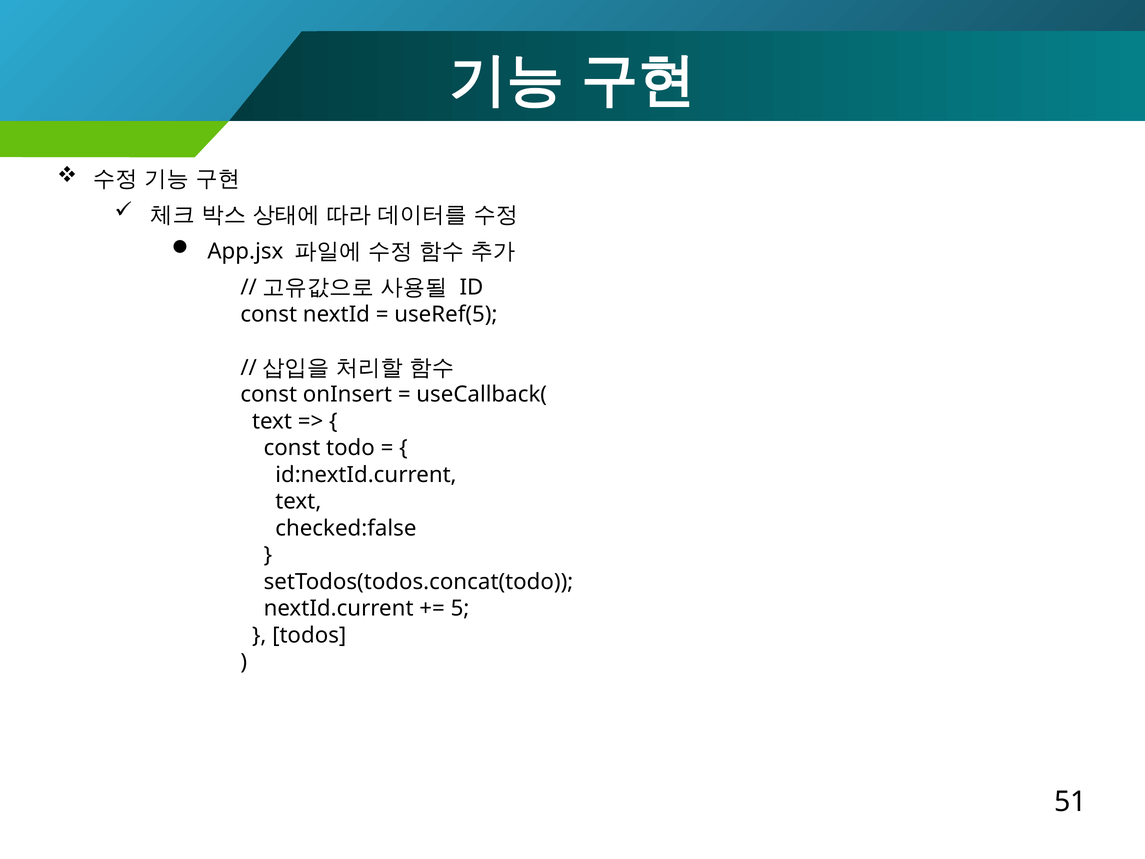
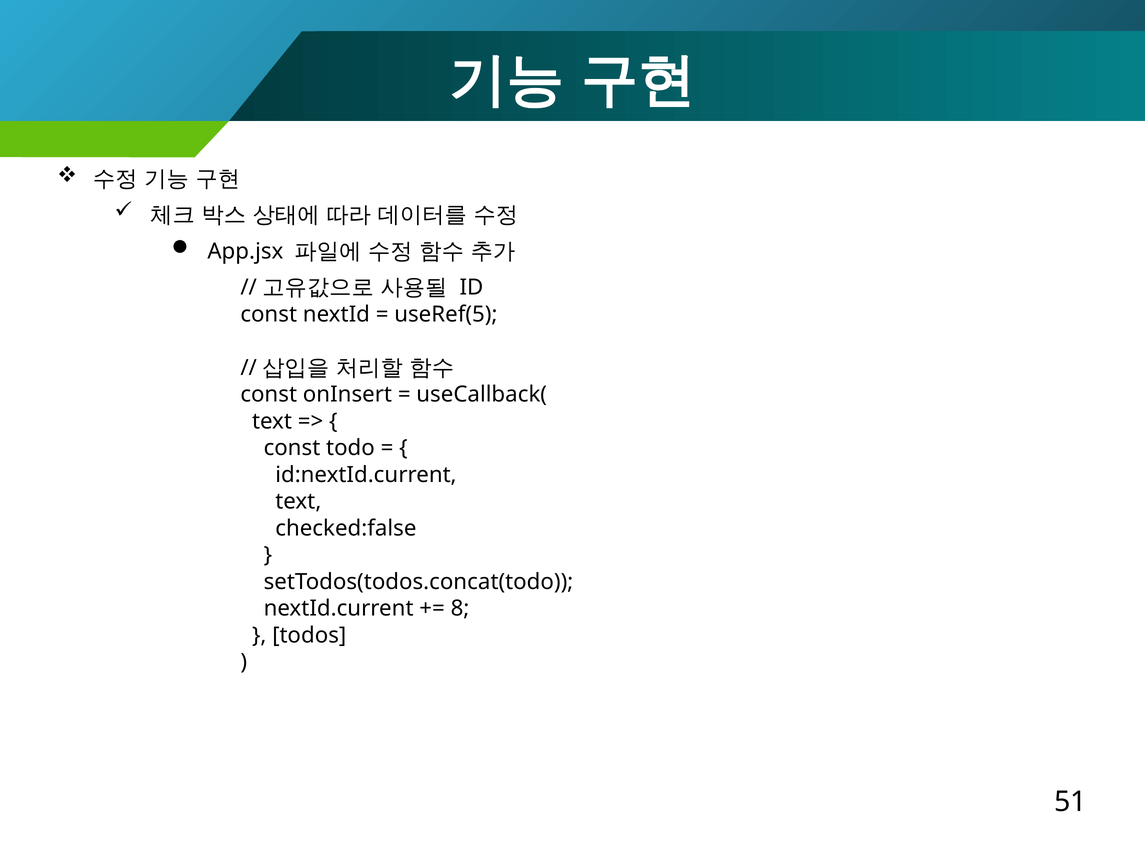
5: 5 -> 8 (460, 608)
